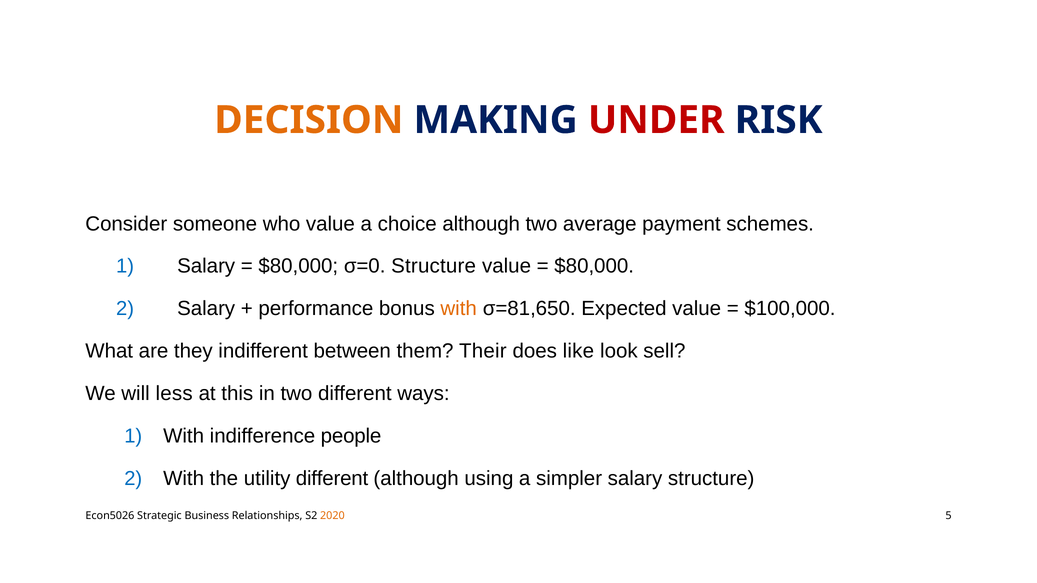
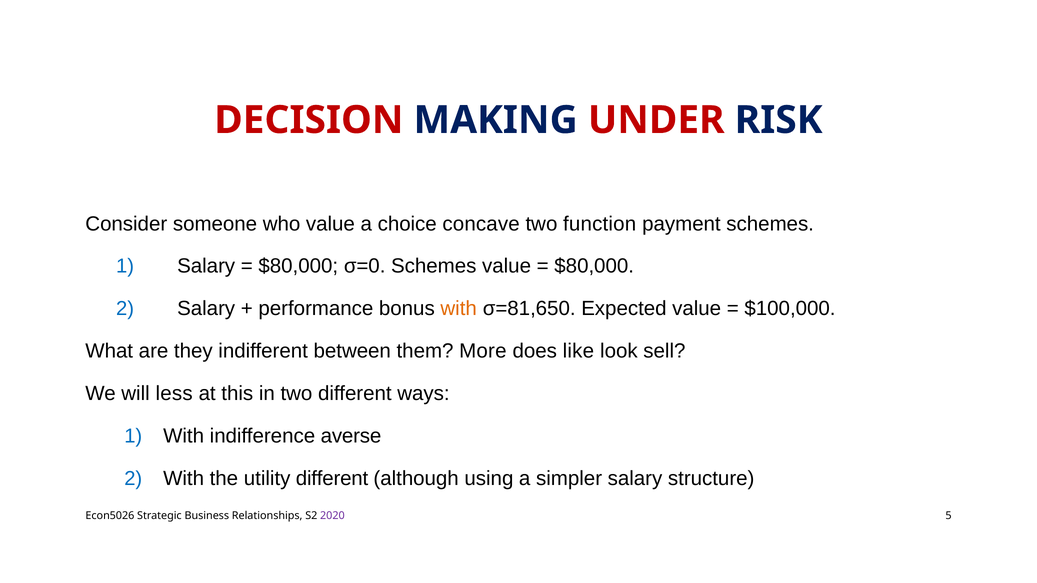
DECISION colour: orange -> red (309, 120)
choice although: although -> concave (481, 224)
average: average -> function (600, 224)
σ=0 Structure: Structure -> Schemes (434, 266)
Their: Their -> More (483, 351)
people: people -> averse (351, 436)
2020 colour: orange -> purple (332, 516)
